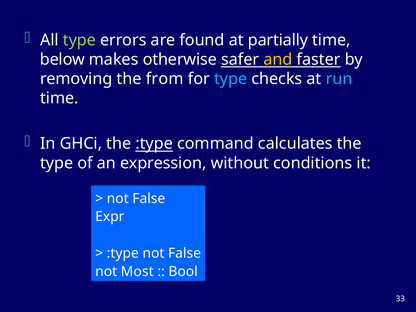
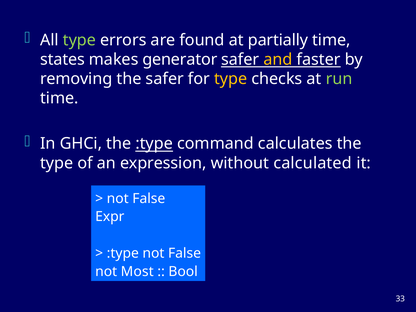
below: below -> states (62, 59)
otherwise: otherwise -> generator (180, 59)
the from: from -> safer (165, 79)
type colour: light blue -> yellow (231, 79)
run colour: light blue -> light green (339, 79)
conditions: conditions -> calculated (313, 163)
